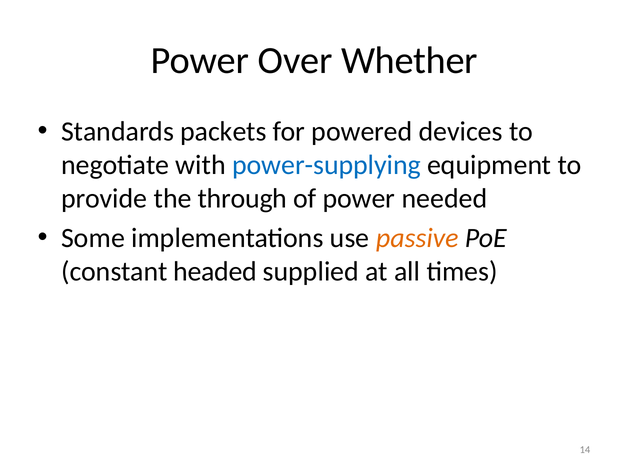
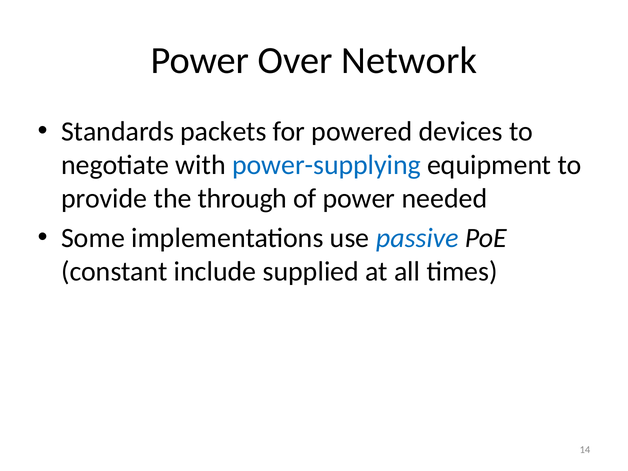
Whether: Whether -> Network (409, 61)
passive colour: orange -> blue (417, 238)
headed: headed -> include (215, 271)
